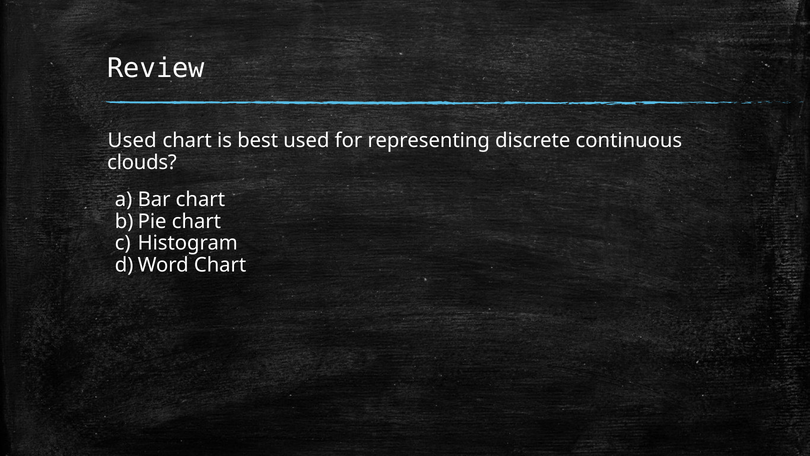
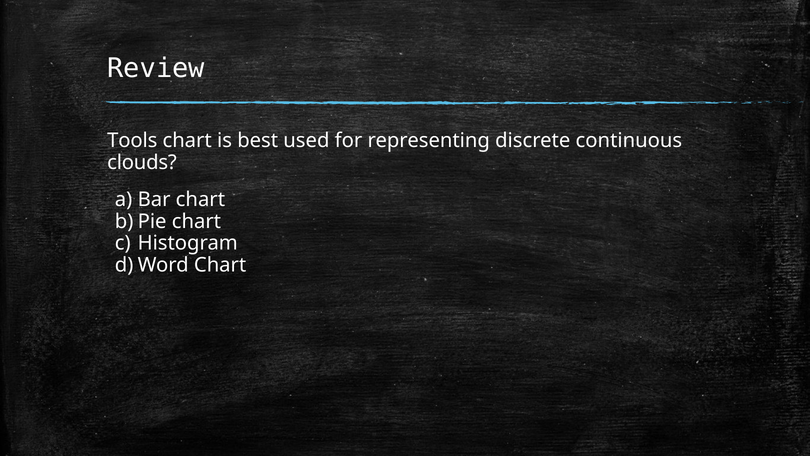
Used: Used -> Tools (132, 140)
